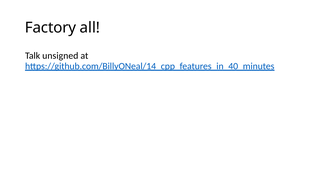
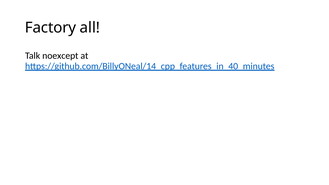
unsigned: unsigned -> noexcept (60, 56)
